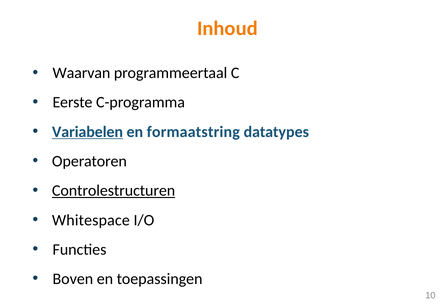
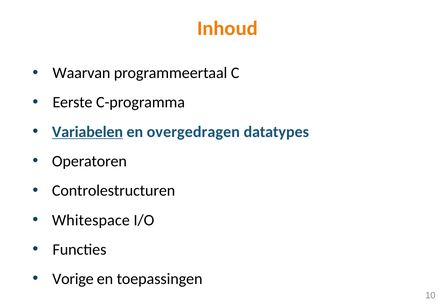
formaatstring: formaatstring -> overgedragen (193, 132)
Controlestructuren underline: present -> none (114, 191)
Boven: Boven -> Vorige (73, 279)
